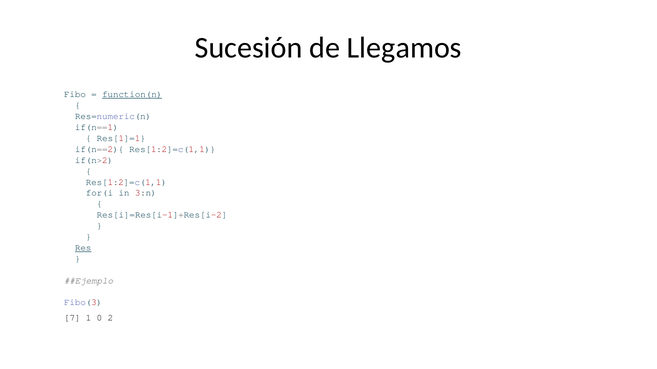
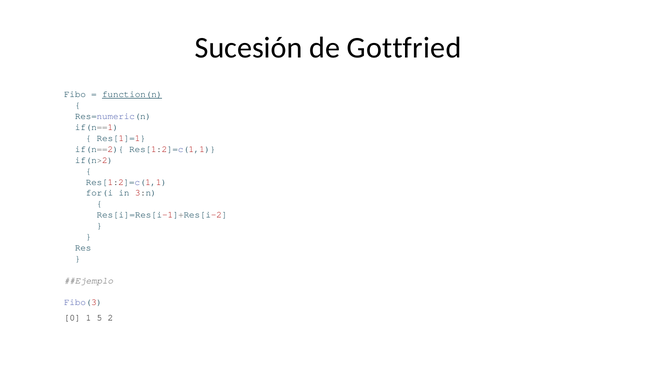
Llegamos: Llegamos -> Gottfried (404, 48)
Res underline: present -> none (83, 248)
7: 7 -> 0 (72, 318)
0: 0 -> 5 (99, 318)
